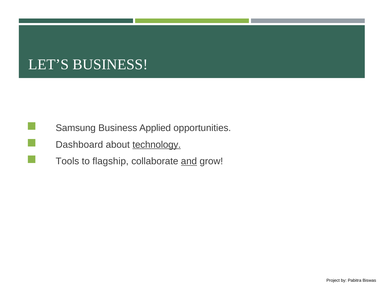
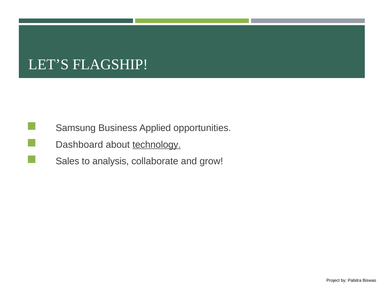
LET’S BUSINESS: BUSINESS -> FLAGSHIP (110, 65)
Tools: Tools -> Sales (67, 161)
flagship: flagship -> analysis (111, 161)
and underline: present -> none (189, 161)
